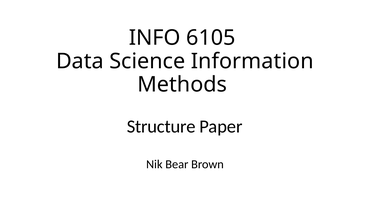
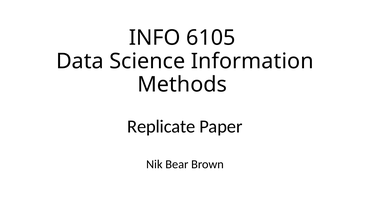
Structure: Structure -> Replicate (161, 127)
